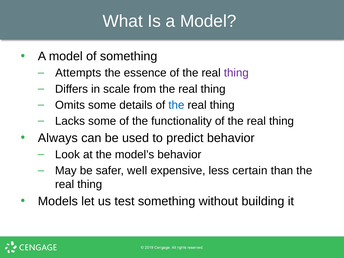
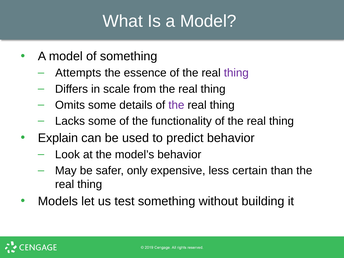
the colour: blue -> purple (176, 105)
Always: Always -> Explain (58, 138)
well: well -> only (137, 171)
